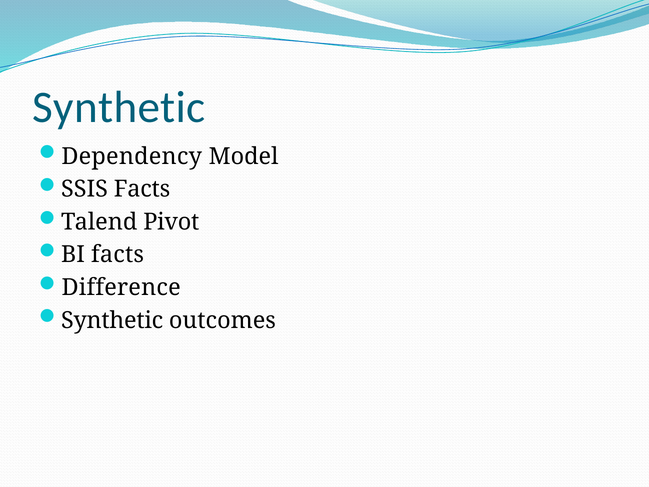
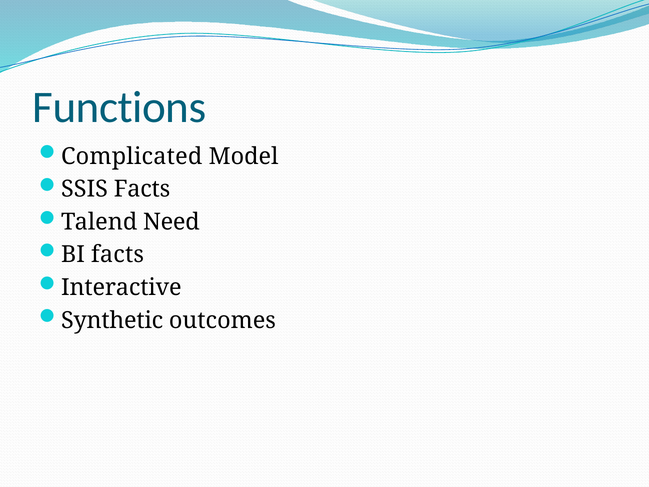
Synthetic: Synthetic -> Functions (119, 107)
Dependency: Dependency -> Complicated (132, 156)
Pivot: Pivot -> Need (171, 222)
Difference: Difference -> Interactive (121, 287)
